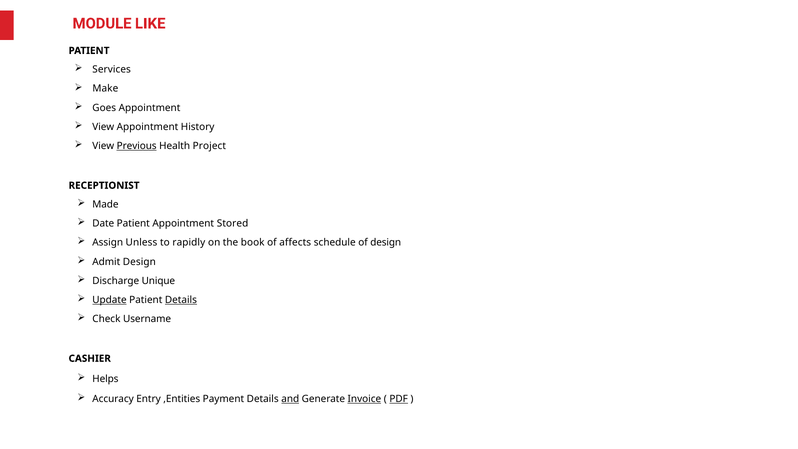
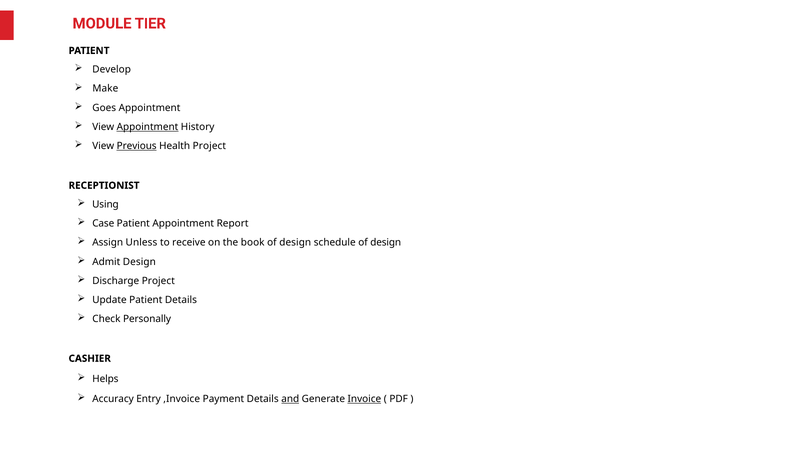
LIKE: LIKE -> TIER (150, 24)
Services: Services -> Develop (112, 70)
Appointment underline: none -> present (147, 127)
Made: Made -> Using (105, 204)
Date: Date -> Case (103, 223)
Stored: Stored -> Report (233, 223)
rapidly: rapidly -> receive (189, 243)
affects: affects -> design (295, 243)
Discharge Unique: Unique -> Project (158, 281)
Update underline: present -> none (110, 300)
Details underline: present -> none (181, 300)
Username: Username -> Personally (147, 319)
,Entities: ,Entities -> ,Invoice (182, 399)
PDF underline: present -> none (399, 399)
